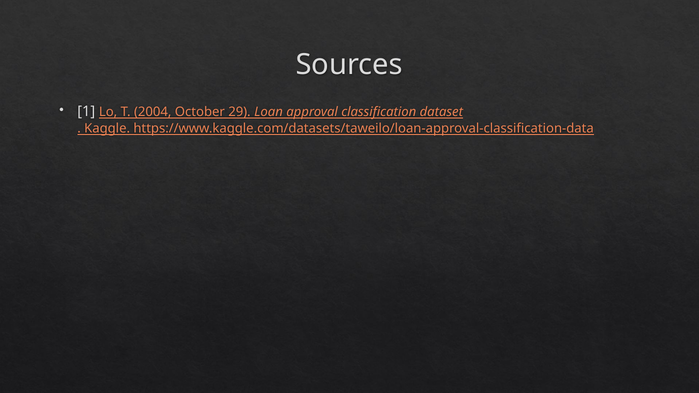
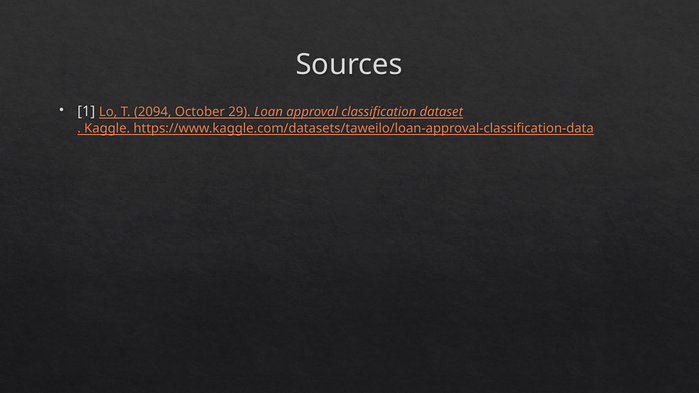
2004: 2004 -> 2094 (153, 112)
